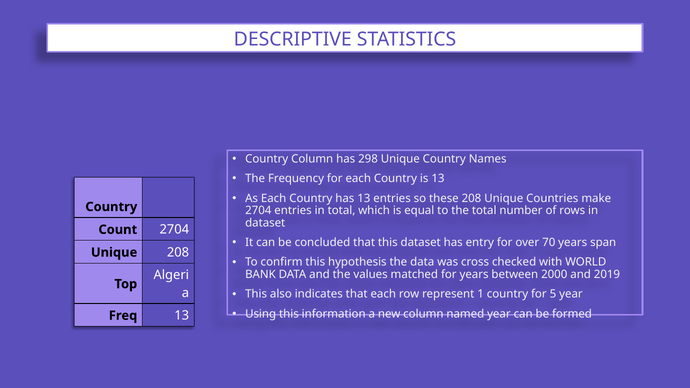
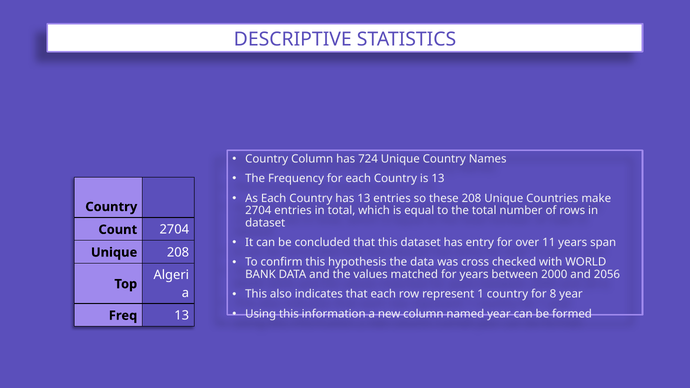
298: 298 -> 724 (368, 159)
70: 70 -> 11 (549, 243)
2019: 2019 -> 2056 (607, 275)
5: 5 -> 8 (553, 294)
